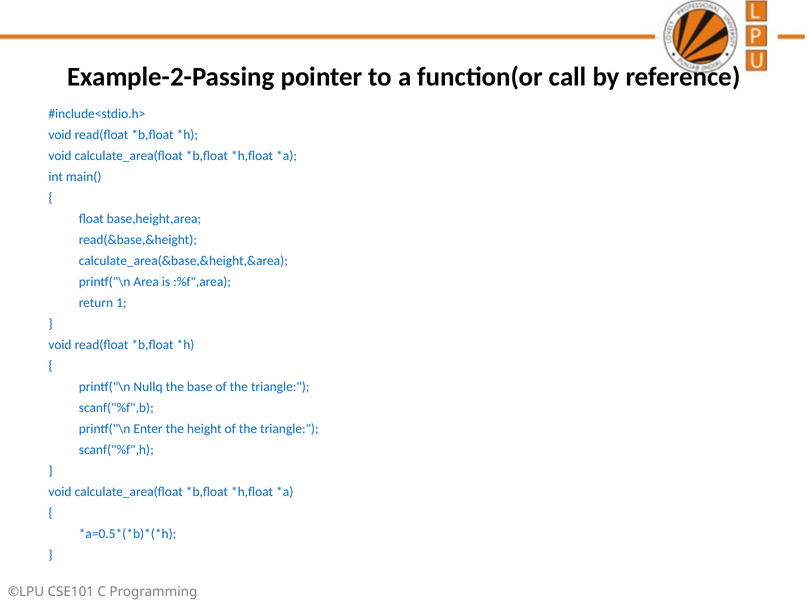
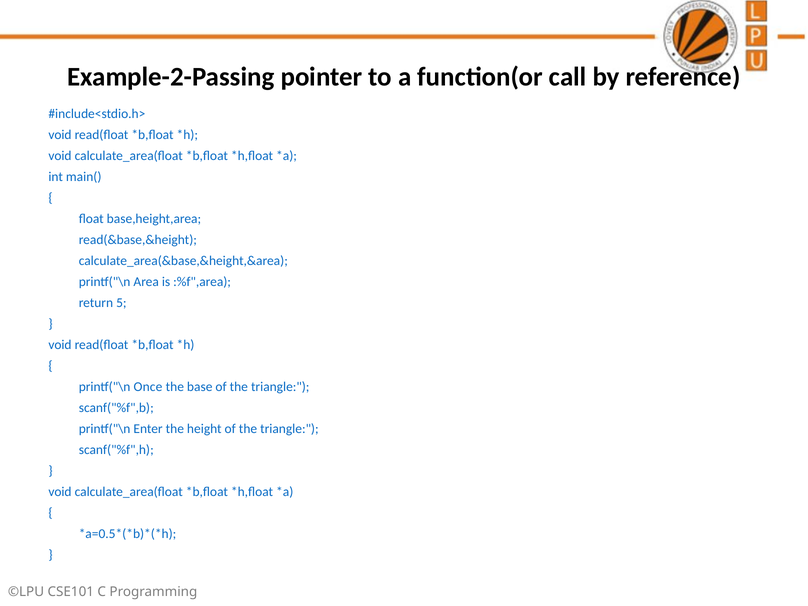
1: 1 -> 5 (121, 303)
Nullq: Nullq -> Once (148, 387)
